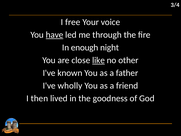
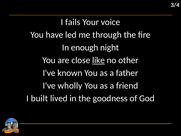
free: free -> fails (73, 22)
have underline: present -> none (55, 35)
then: then -> built (39, 98)
